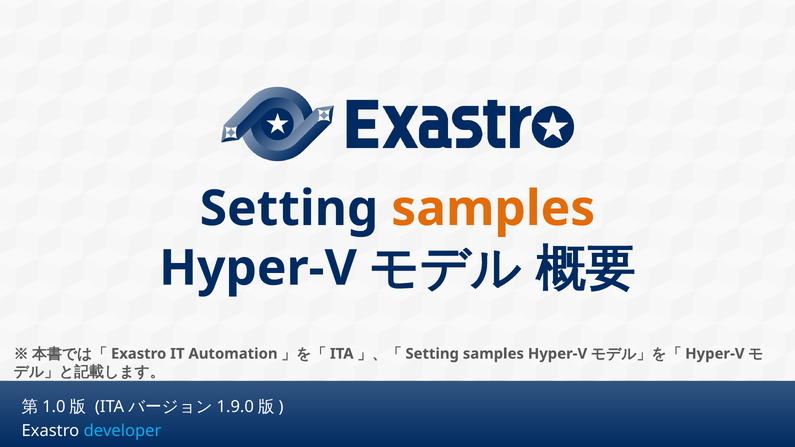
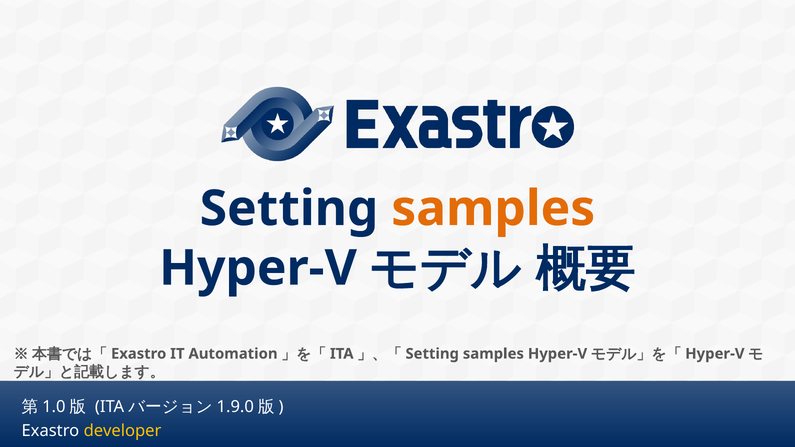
developer colour: light blue -> yellow (123, 431)
